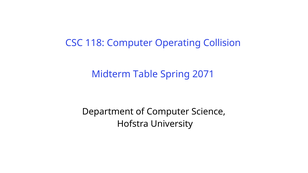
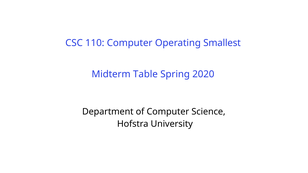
118: 118 -> 110 (95, 43)
Collision: Collision -> Smallest (222, 43)
2071: 2071 -> 2020 (203, 74)
